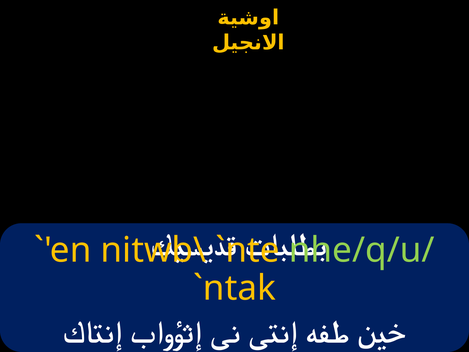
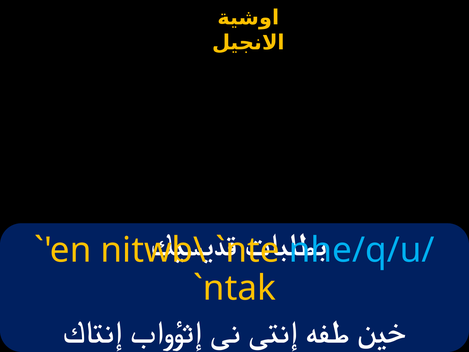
nhe/q/u/ colour: light green -> light blue (362, 250)
